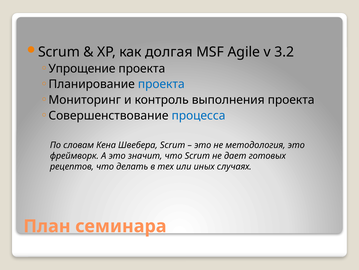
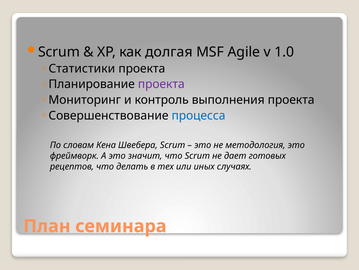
3.2: 3.2 -> 1.0 (284, 52)
Упрощение: Упрощение -> Статистики (82, 68)
проекта colour: blue -> purple (161, 84)
